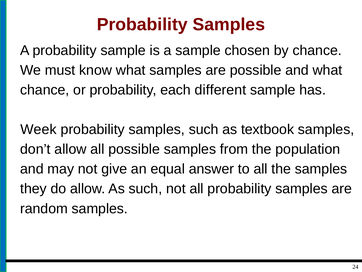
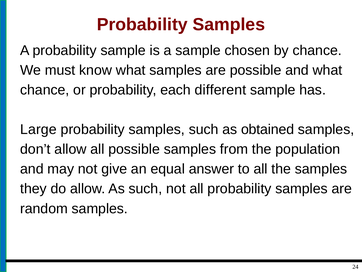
Week: Week -> Large (38, 129)
textbook: textbook -> obtained (268, 129)
